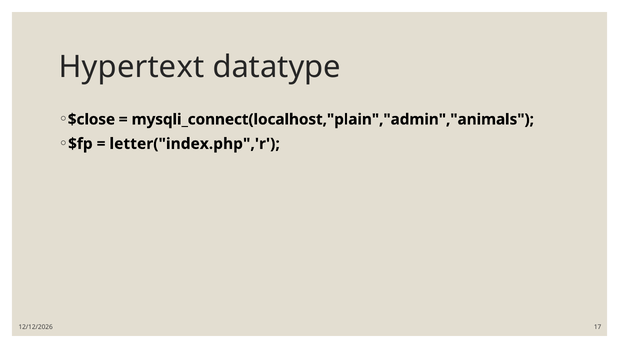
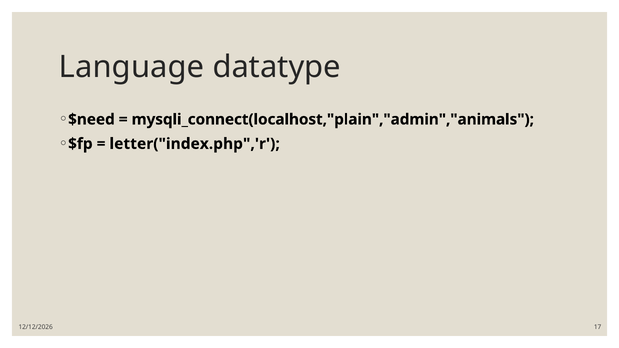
Hypertext: Hypertext -> Language (132, 67)
$close: $close -> $need (91, 119)
